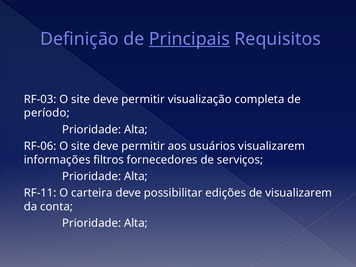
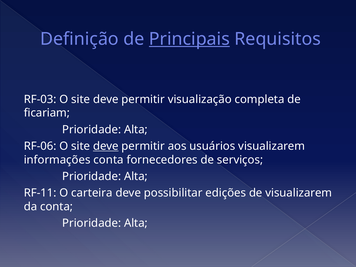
período: período -> ficariam (47, 113)
deve underline: none -> present (106, 146)
informações filtros: filtros -> conta (109, 160)
